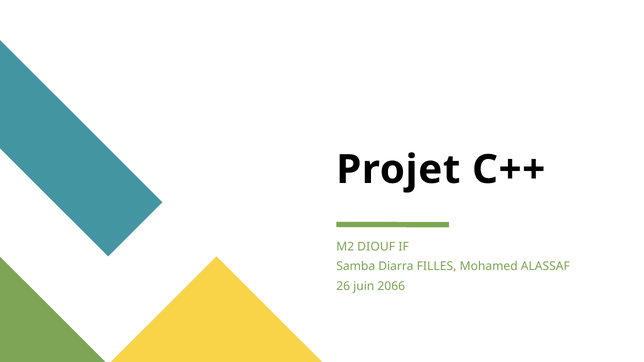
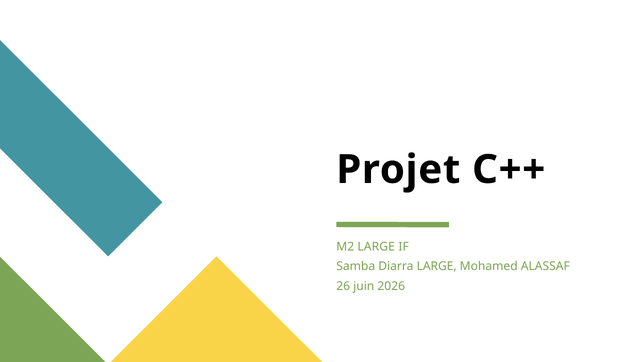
M2 DIOUF: DIOUF -> LARGE (376, 247)
Diarra FILLES: FILLES -> LARGE (437, 267)
2066: 2066 -> 2026 (391, 286)
